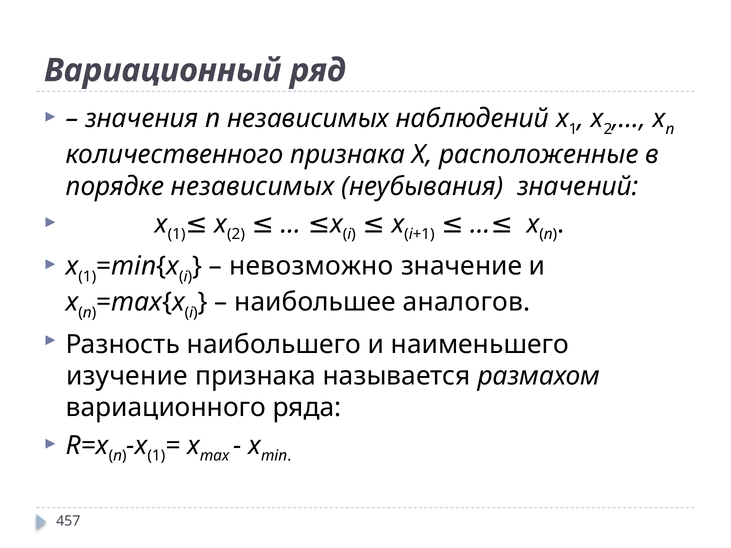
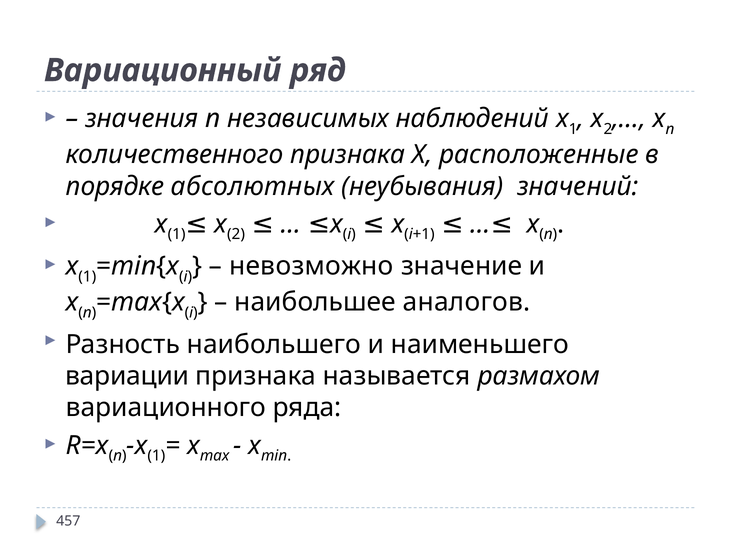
порядке независимых: независимых -> абсолютных (253, 187)
изучение: изучение -> вариации (127, 376)
